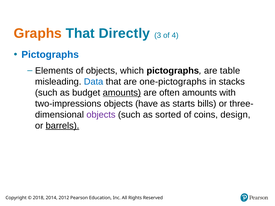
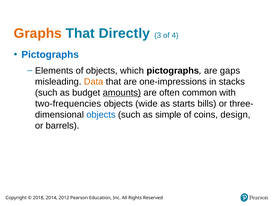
table: table -> gaps (230, 71)
Data colour: blue -> orange (94, 82)
one-pictographs: one-pictographs -> one-impressions (173, 82)
often amounts: amounts -> common (200, 93)
two-impressions: two-impressions -> two-frequencies (68, 104)
have: have -> wide (146, 104)
objects colour: purple -> blue (101, 115)
sorted: sorted -> simple (168, 115)
barrels underline: present -> none (62, 126)
